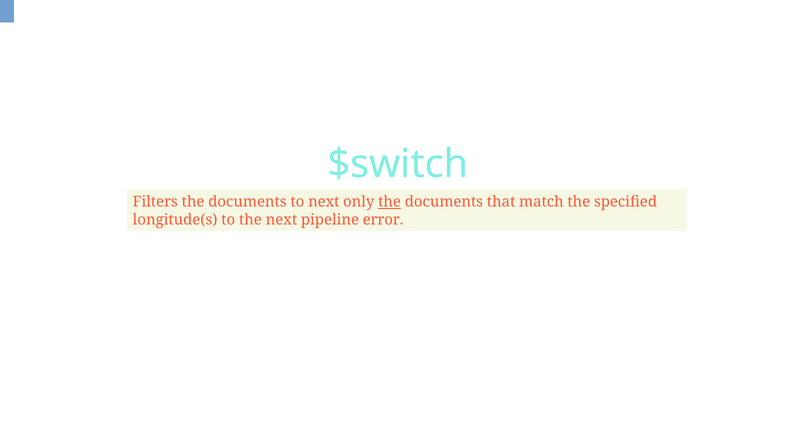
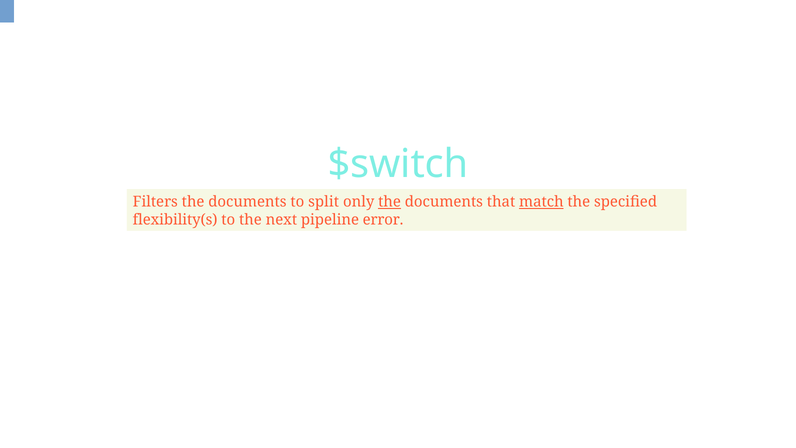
to next: next -> split (324, 202)
match underline: none -> present (541, 202)
longitude(s: longitude(s -> flexibility(s (175, 220)
